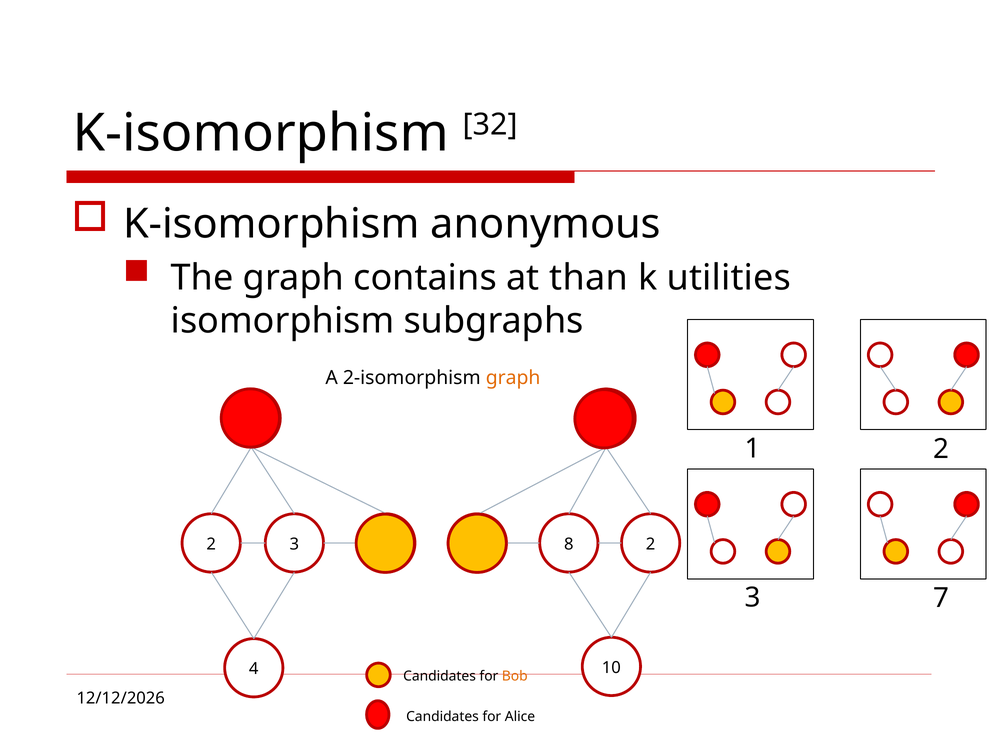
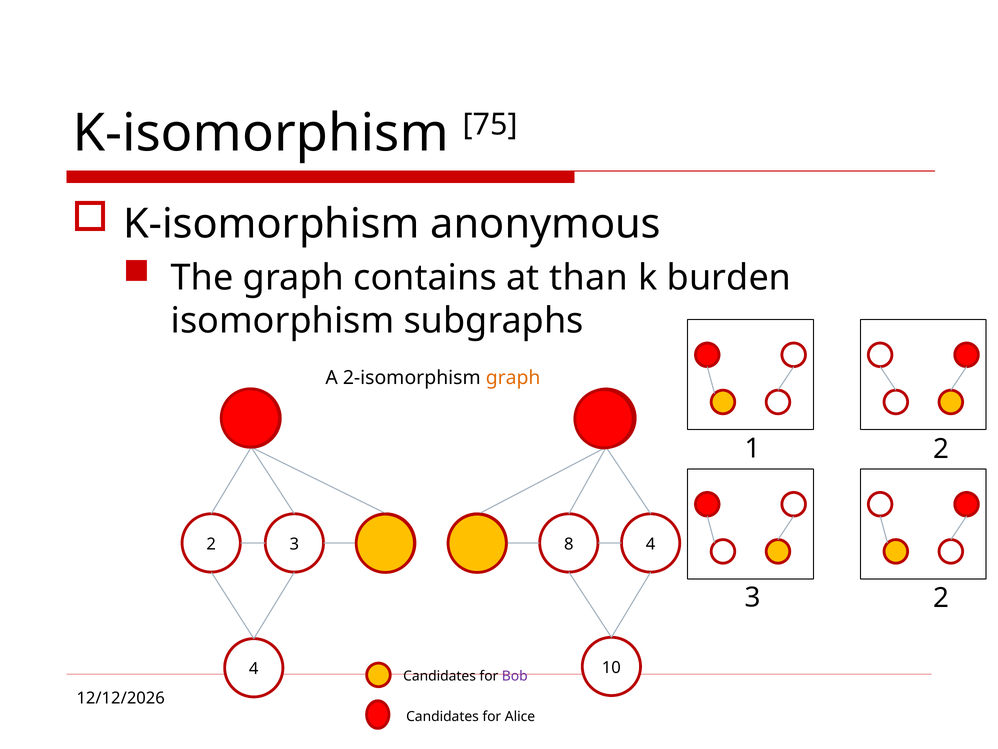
32: 32 -> 75 (490, 125)
utilities: utilities -> burden (729, 277)
8 2: 2 -> 4 (651, 544)
3 7: 7 -> 2 (941, 598)
Bob colour: orange -> purple (515, 676)
